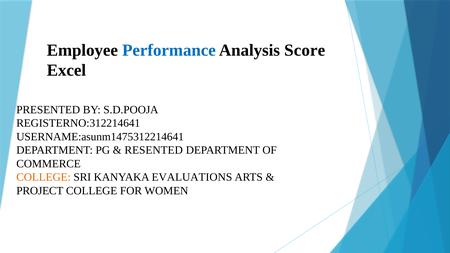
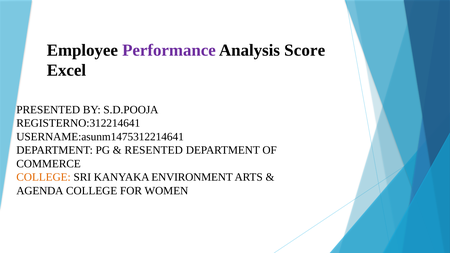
Performance colour: blue -> purple (169, 50)
EVALUATIONS: EVALUATIONS -> ENVIRONMENT (192, 177)
PROJECT: PROJECT -> AGENDA (40, 191)
